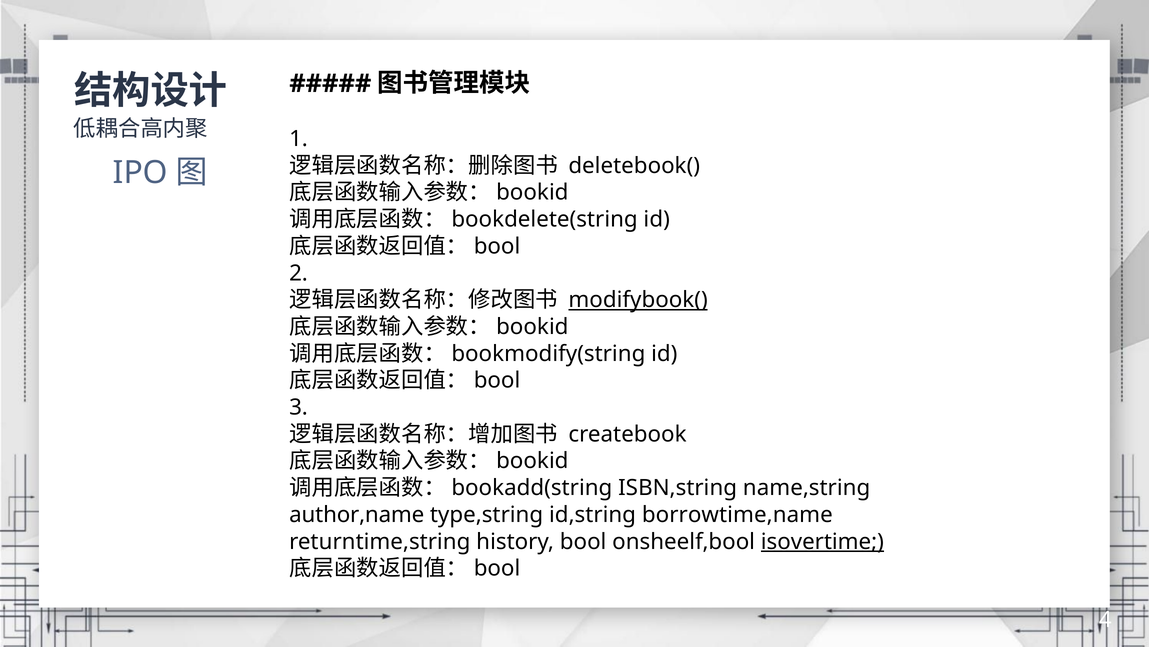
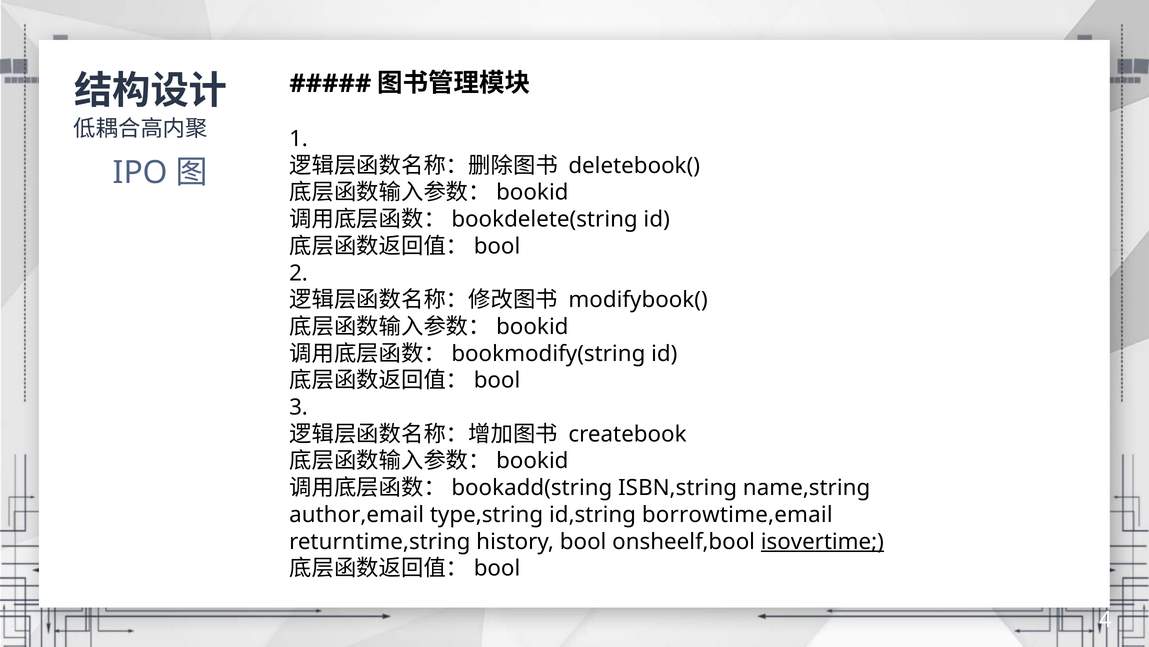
modifybook( underline: present -> none (638, 300)
author,name: author,name -> author,email (357, 514)
borrowtime,name: borrowtime,name -> borrowtime,email (737, 514)
